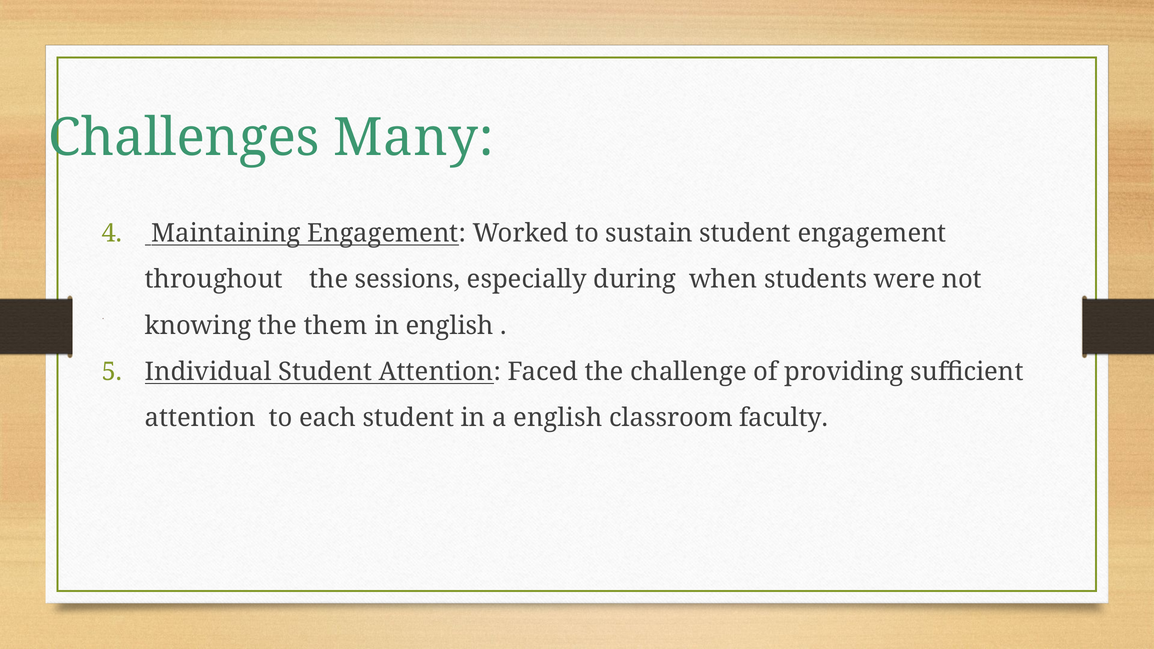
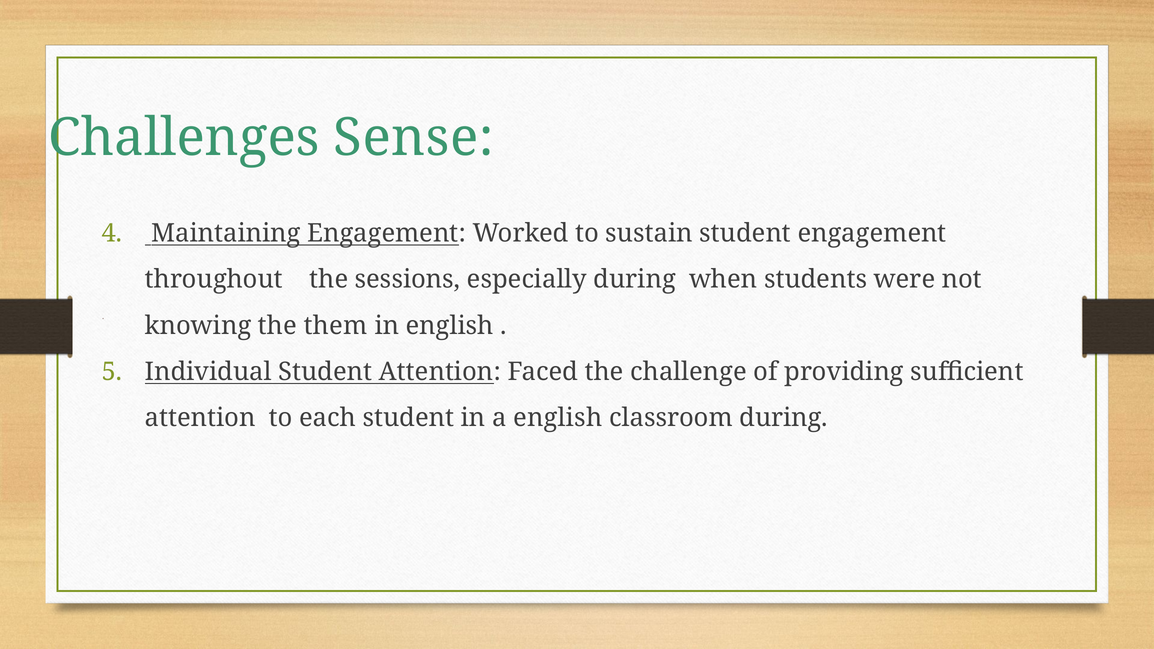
Many: Many -> Sense (414, 138)
classroom faculty: faculty -> during (784, 418)
